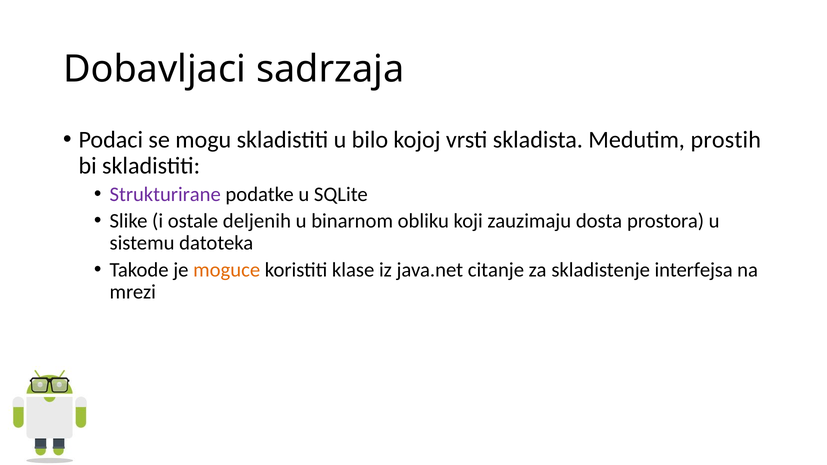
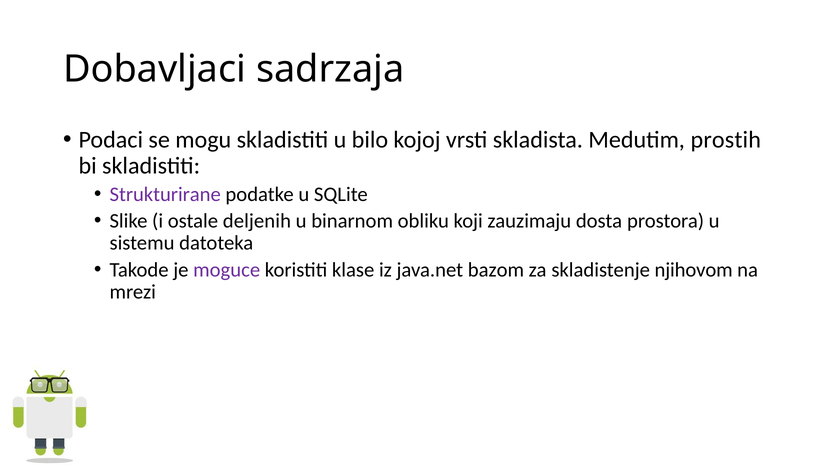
moguce colour: orange -> purple (227, 270)
citanje: citanje -> bazom (496, 270)
interfejsa: interfejsa -> njihovom (694, 270)
